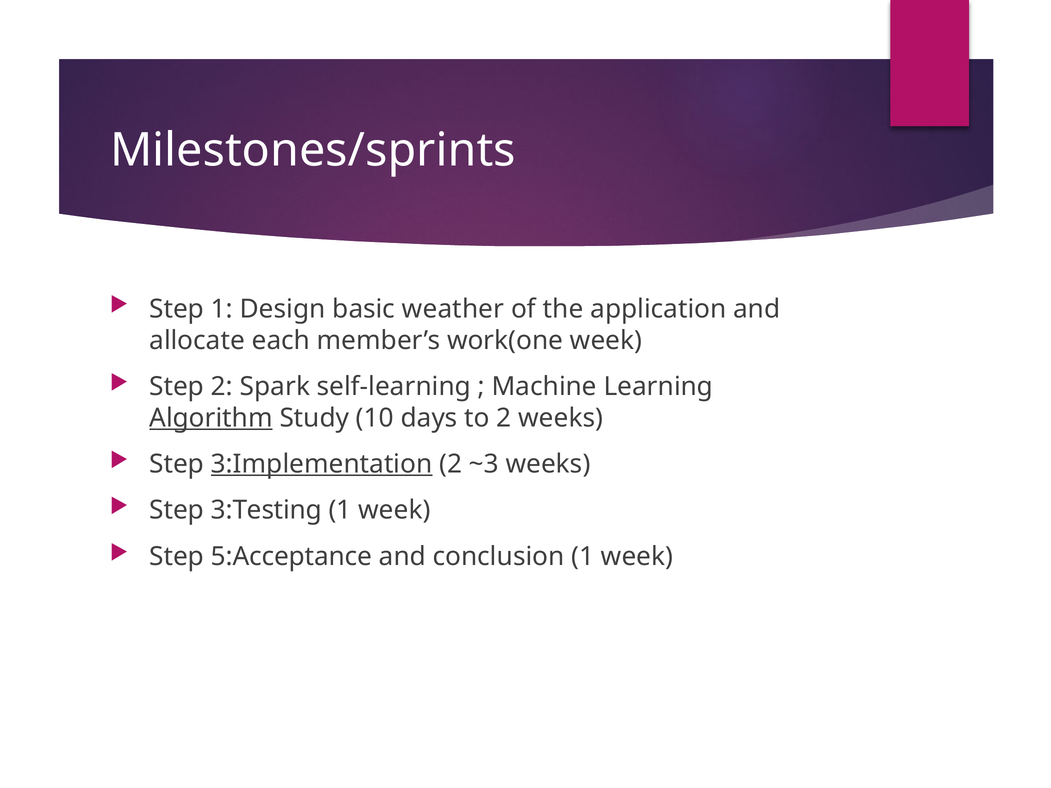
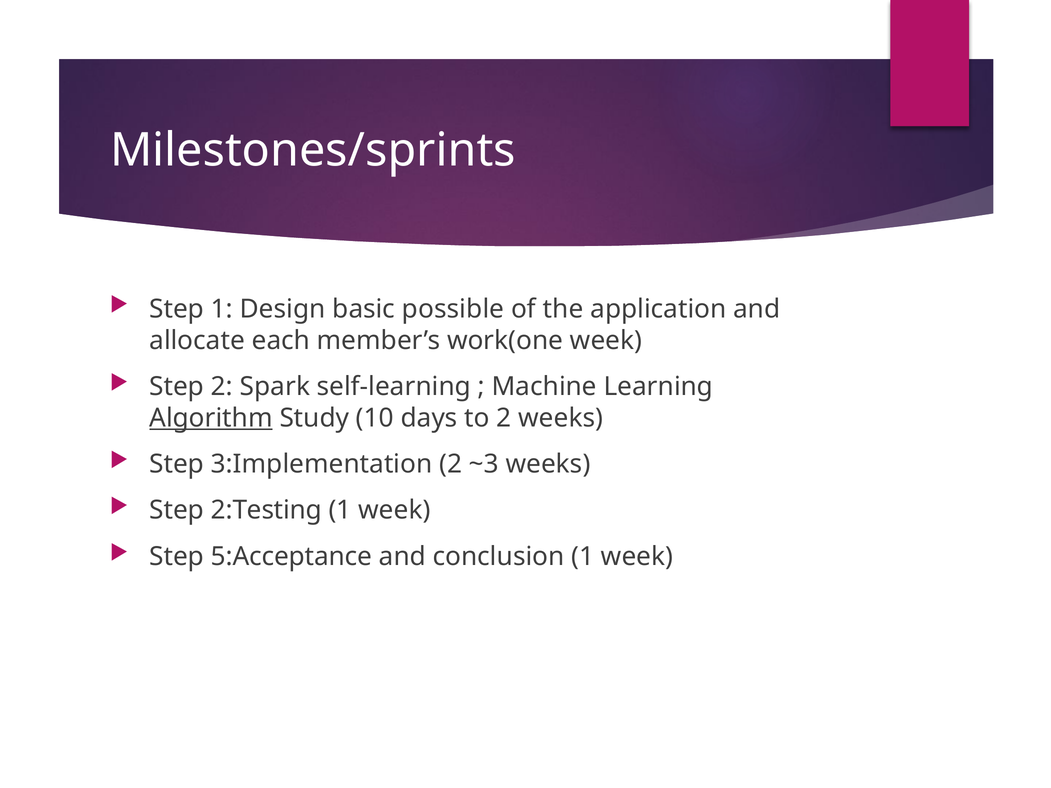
weather: weather -> possible (453, 309)
3:Implementation underline: present -> none (322, 464)
3:Testing: 3:Testing -> 2:Testing (266, 510)
